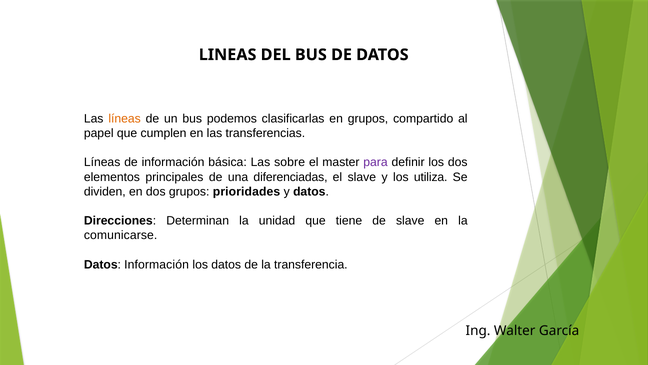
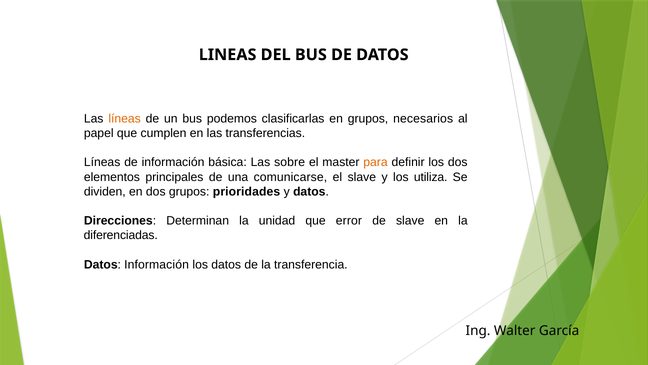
compartido: compartido -> necesarios (423, 118)
para colour: purple -> orange (376, 162)
diferenciadas: diferenciadas -> comunicarse (290, 177)
tiene: tiene -> error (349, 221)
comunicarse: comunicarse -> diferenciadas (121, 235)
